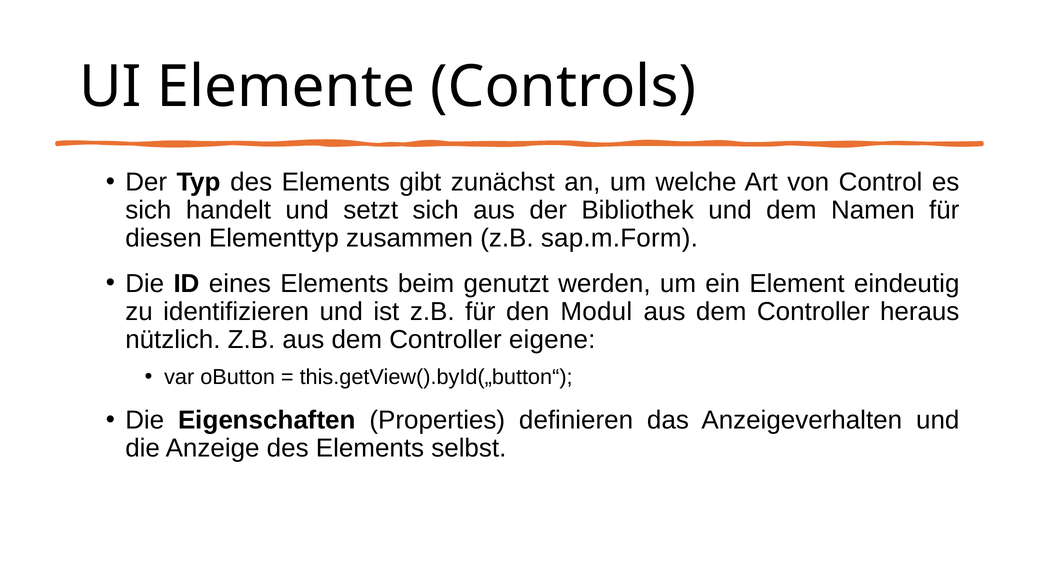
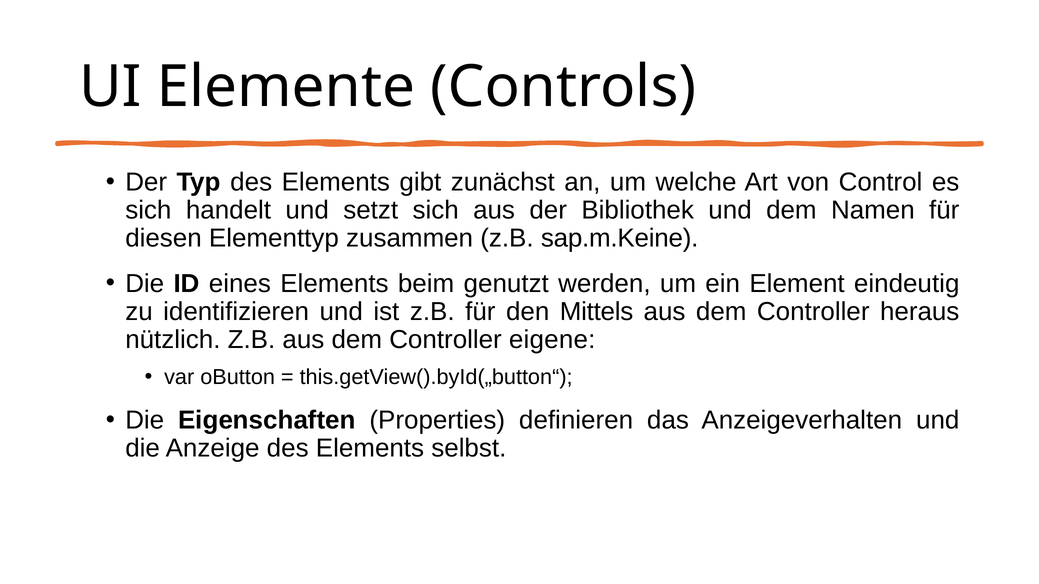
sap.m.Form: sap.m.Form -> sap.m.Keine (620, 238)
Modul: Modul -> Mittels (597, 312)
